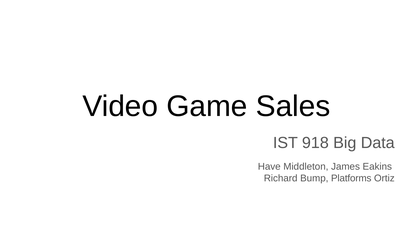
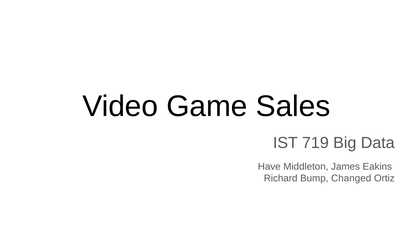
918: 918 -> 719 (315, 143)
Platforms: Platforms -> Changed (351, 179)
